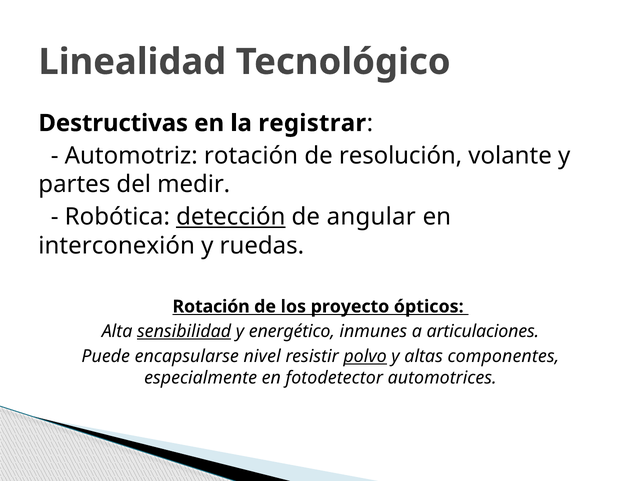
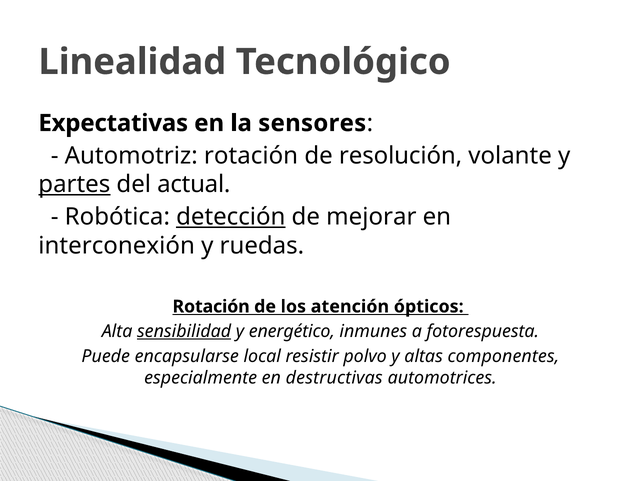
Destructivas: Destructivas -> Expectativas (113, 123)
registrar: registrar -> sensores (312, 123)
partes underline: none -> present (74, 184)
medir: medir -> actual (194, 184)
angular: angular -> mejorar (371, 217)
proyecto: proyecto -> atención (350, 306)
articulaciones: articulaciones -> fotorespuesta (483, 331)
nivel: nivel -> local (262, 356)
polvo underline: present -> none (365, 356)
fotodetector: fotodetector -> destructivas (334, 378)
